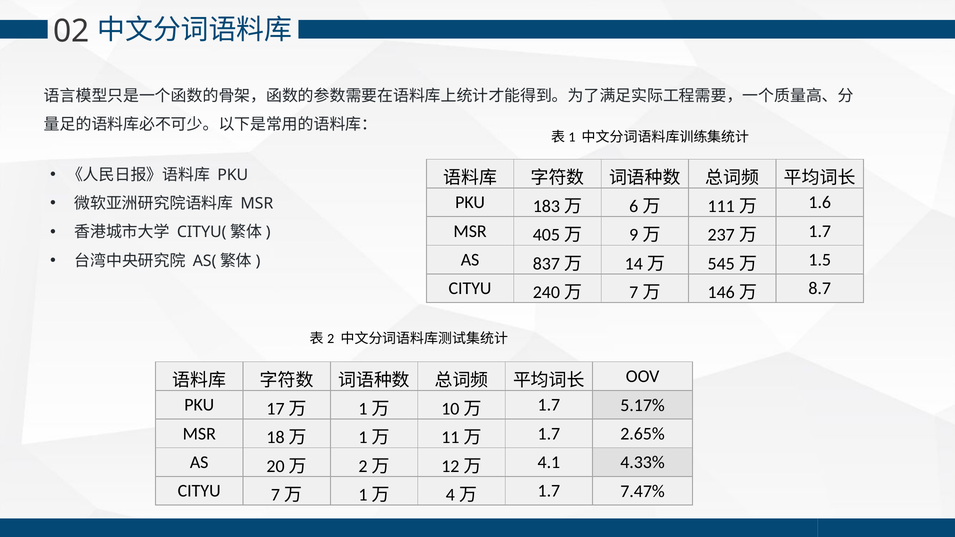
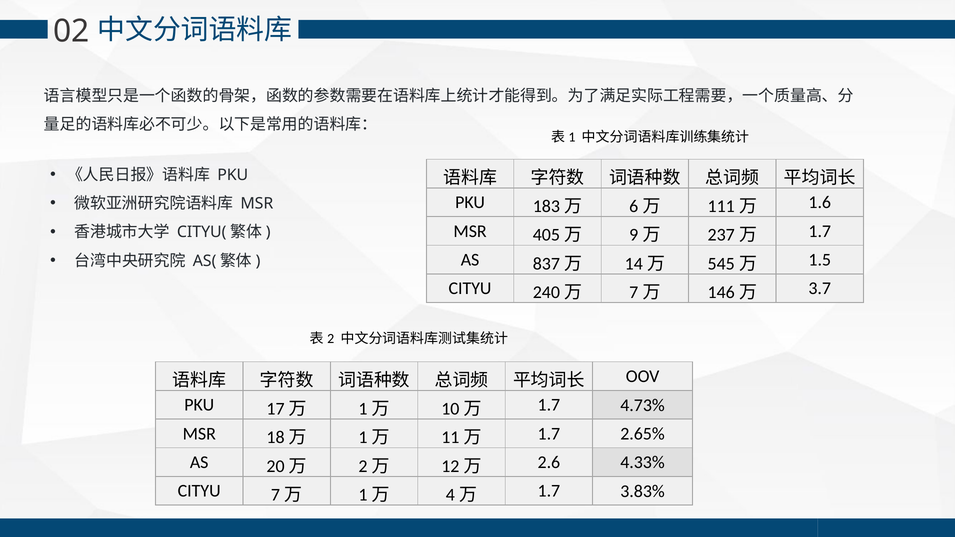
8.7: 8.7 -> 3.7 (820, 289)
5.17%: 5.17% -> 4.73% (643, 405)
4.1: 4.1 -> 2.6 (549, 463)
7.47%: 7.47% -> 3.83% (643, 491)
